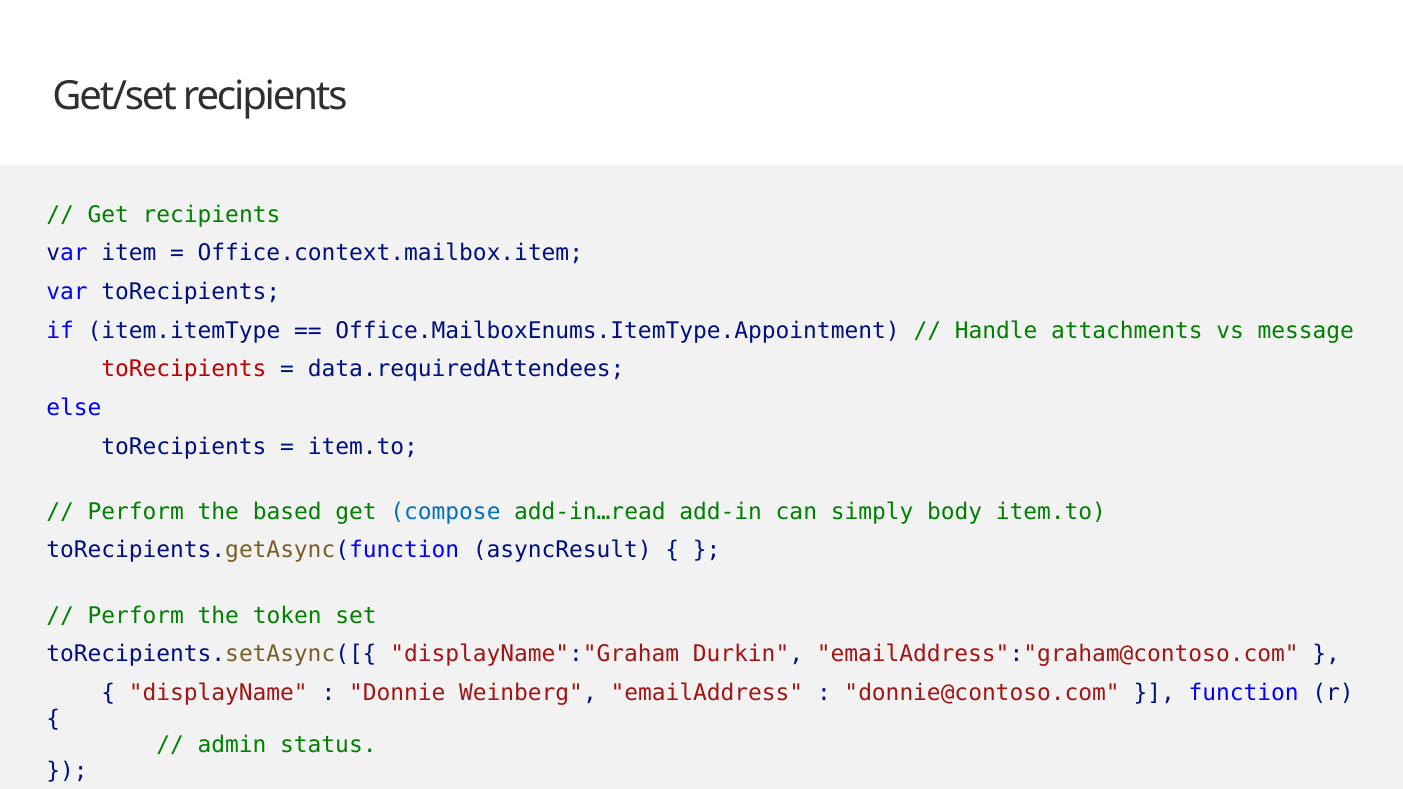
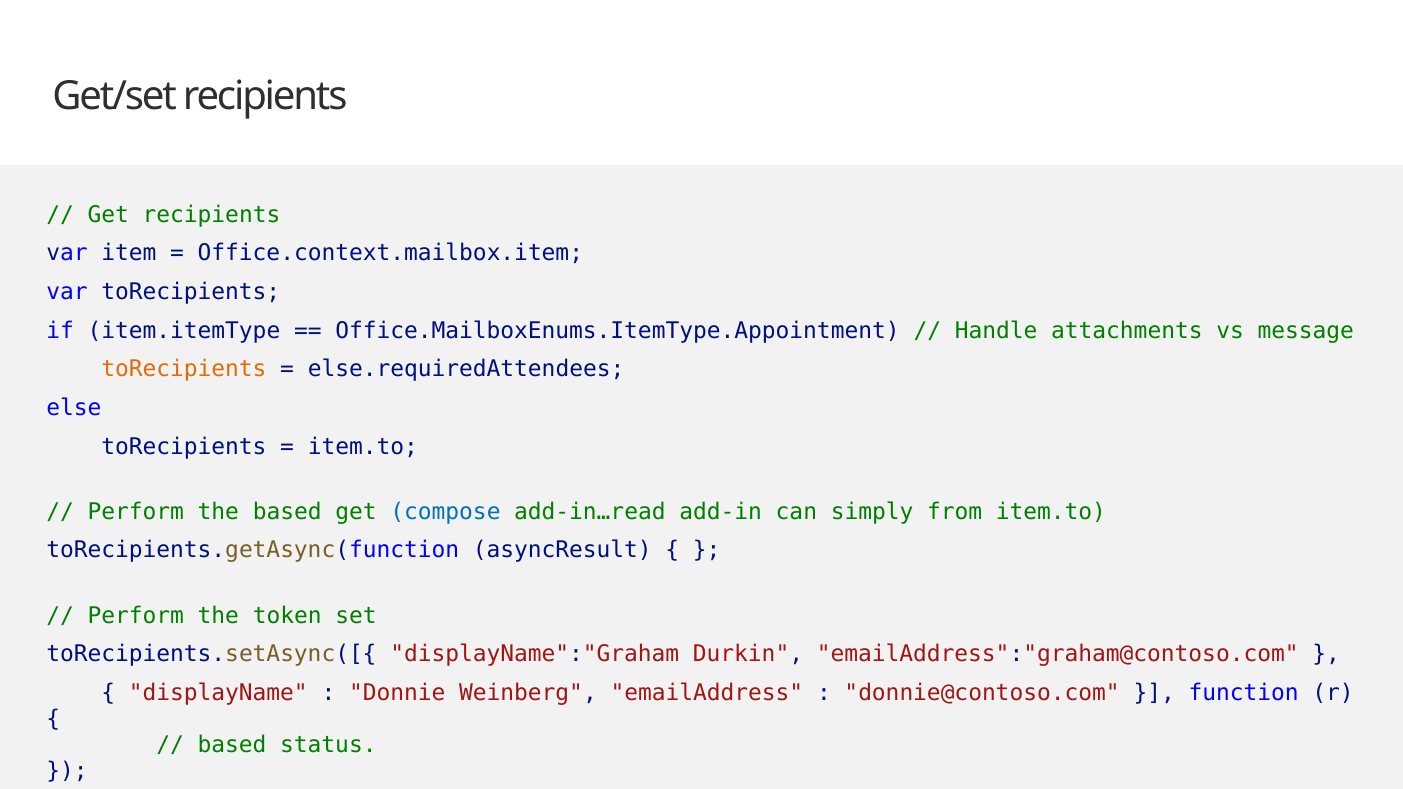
toRecipients colour: red -> orange (184, 369)
data.requiredAttendees: data.requiredAttendees -> else.requiredAttendees (466, 369)
body: body -> from (955, 512)
admin: admin -> based (232, 745)
